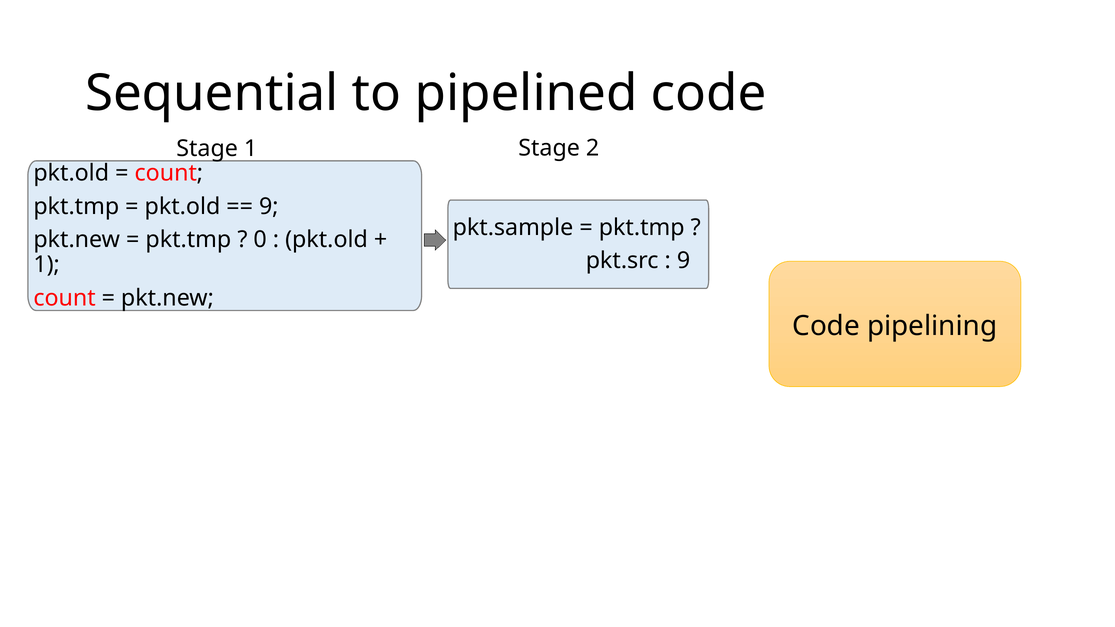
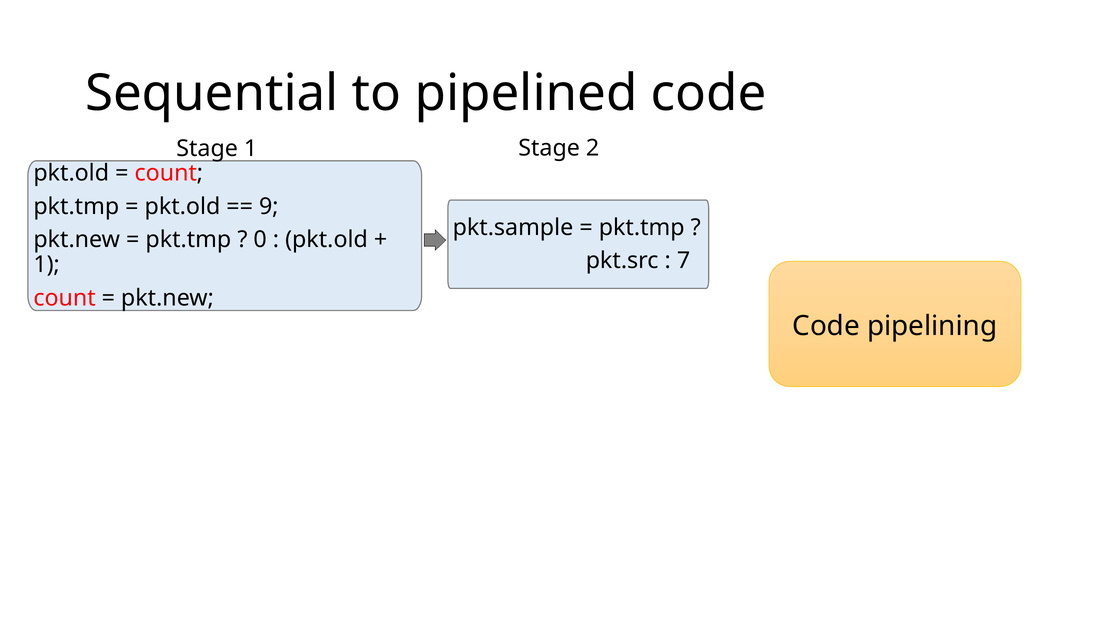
9: 9 -> 7 (684, 261)
